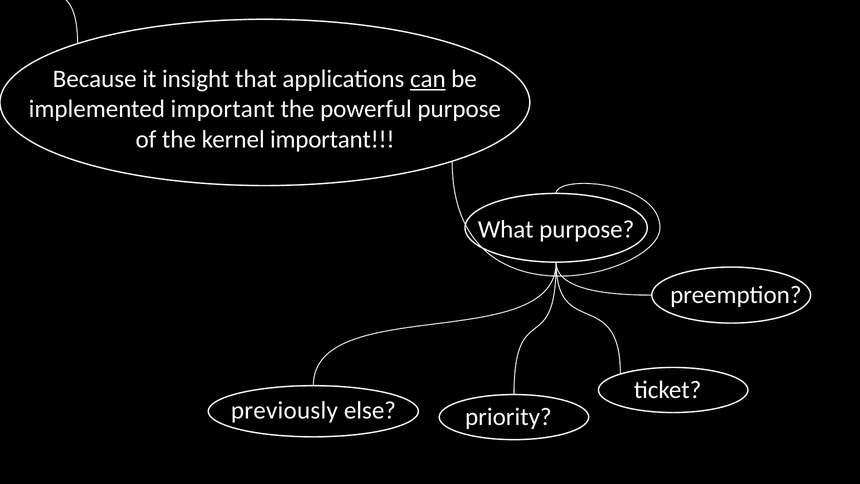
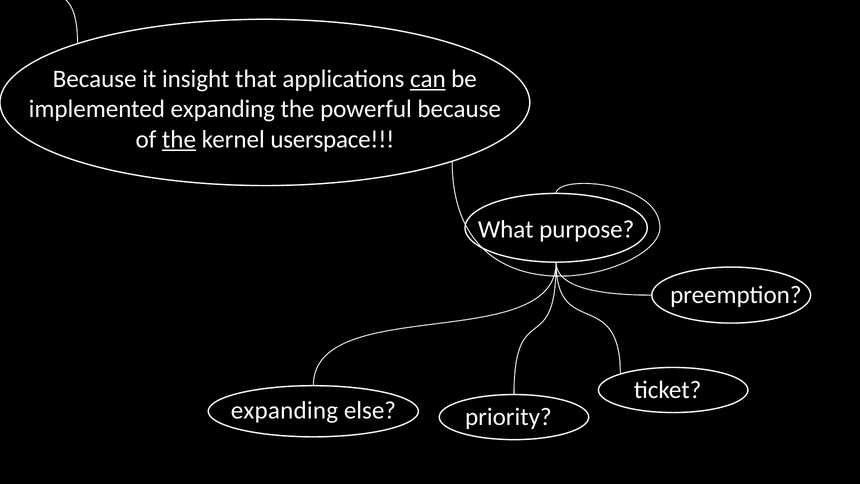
implemented important: important -> expanding (223, 109)
powerful purpose: purpose -> because (459, 109)
the underline: none -> present (179, 139)
kernel important: important -> userspace (332, 139)
previously: previously -> expanding (284, 410)
